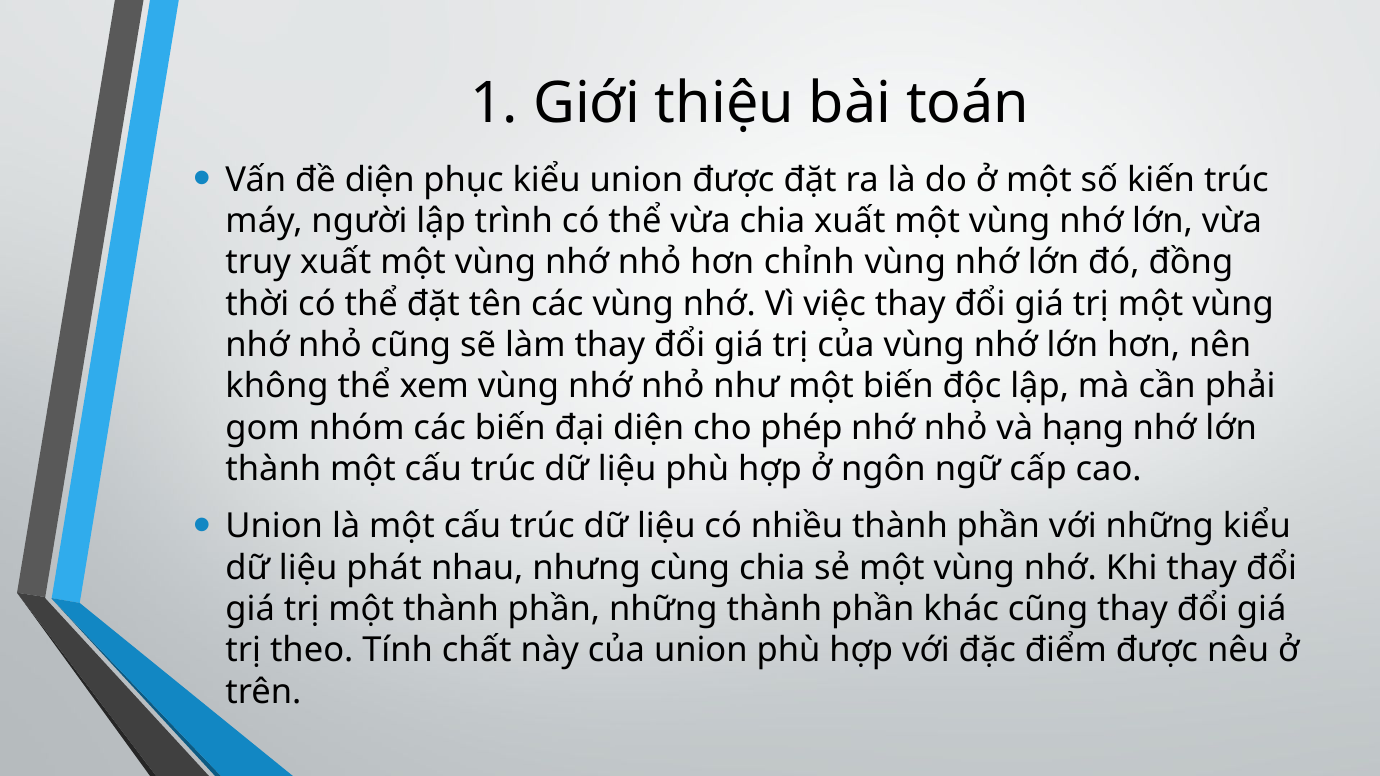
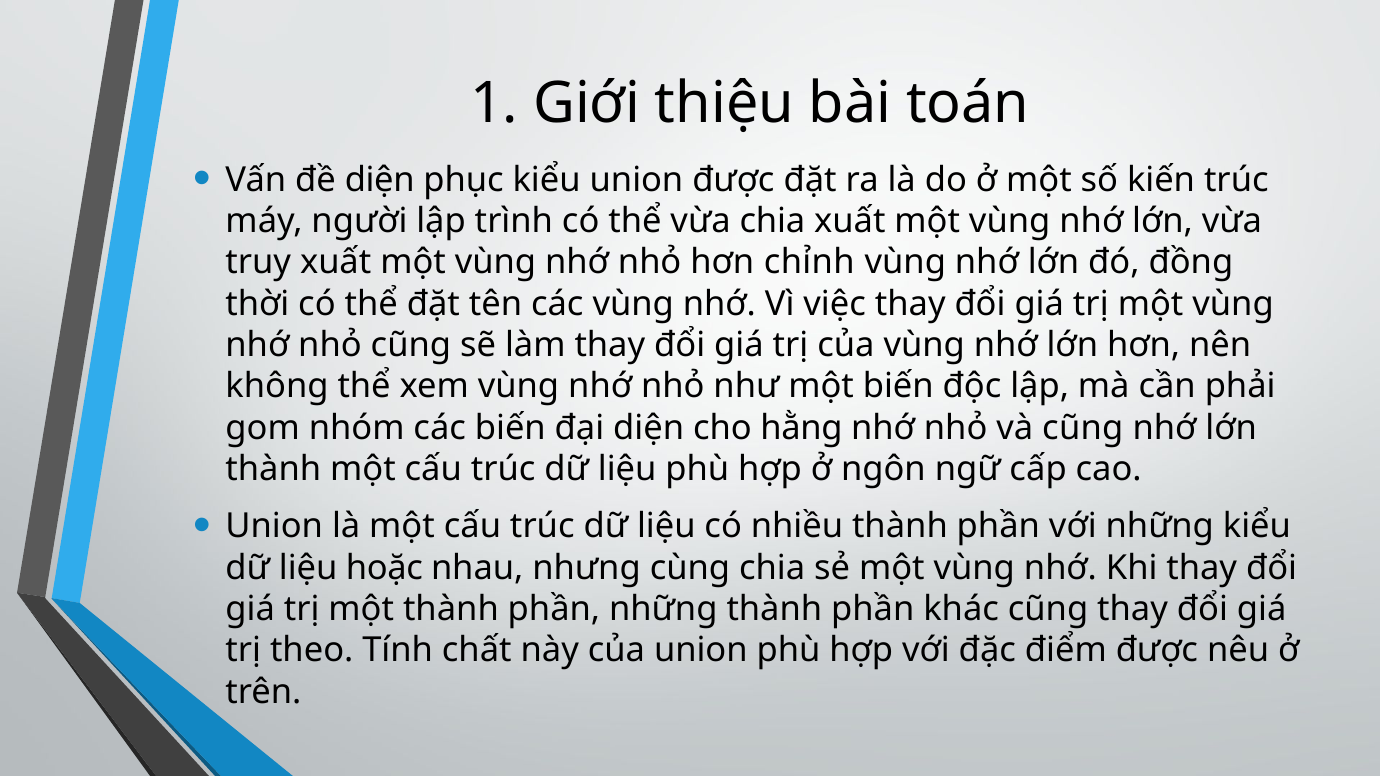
phép: phép -> hằng (802, 428)
và hạng: hạng -> cũng (1083, 428)
phát: phát -> hoặc (384, 568)
